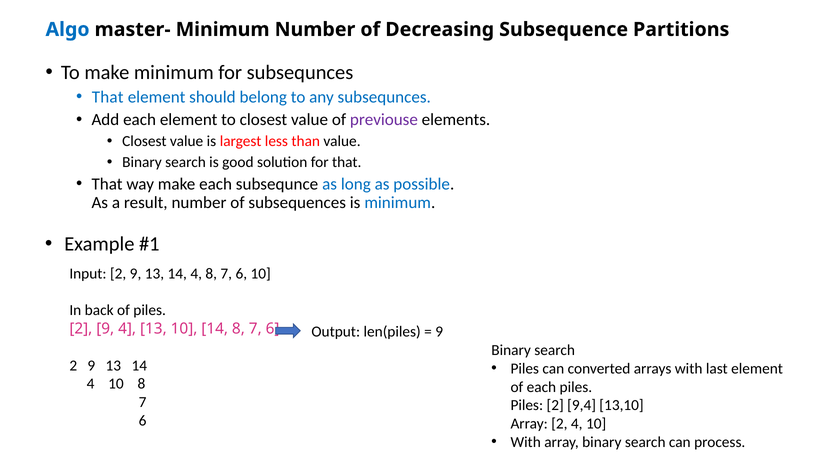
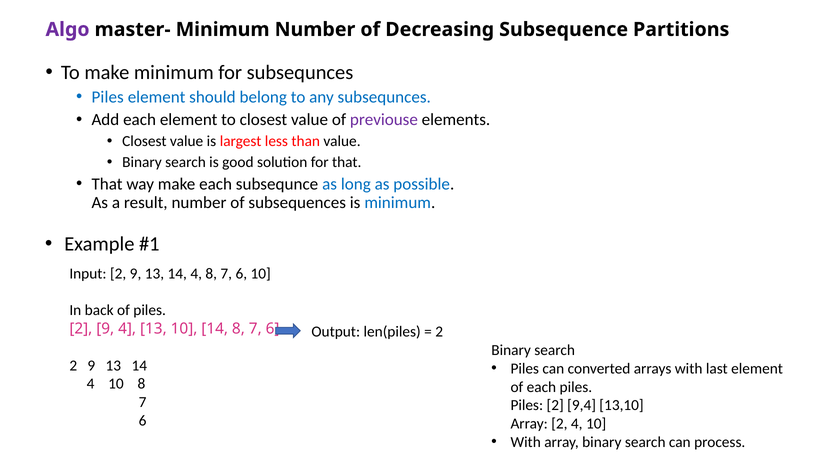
Algo colour: blue -> purple (68, 30)
That: That -> Piles (108, 97)
9: 9 -> 2 (439, 332)
